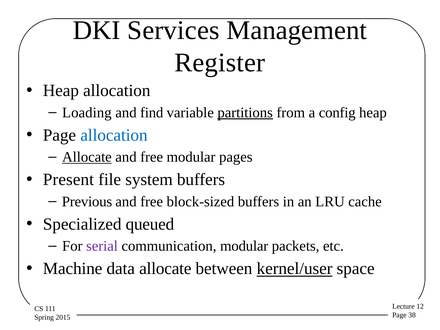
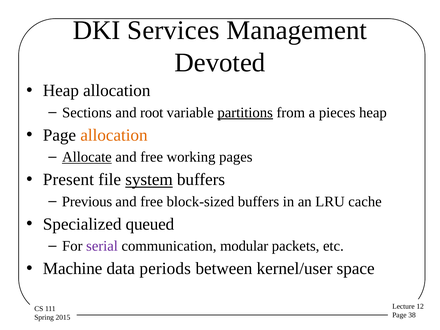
Register: Register -> Devoted (220, 62)
Loading: Loading -> Sections (87, 113)
find: find -> root (152, 113)
config: config -> pieces (337, 113)
allocation colour: blue -> orange (114, 135)
free modular: modular -> working (191, 157)
system underline: none -> present (149, 180)
data allocate: allocate -> periods (165, 269)
kernel/user underline: present -> none (295, 269)
